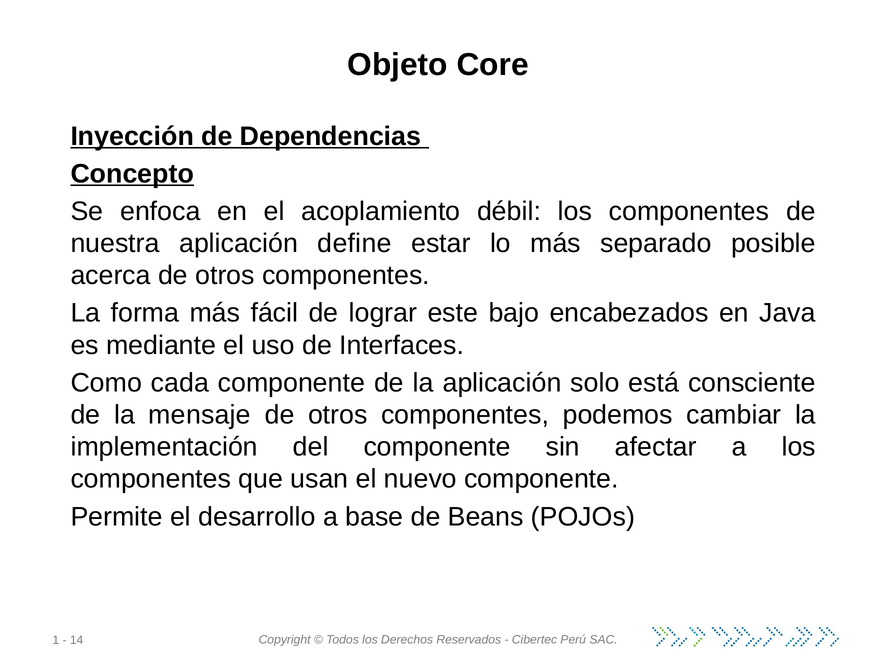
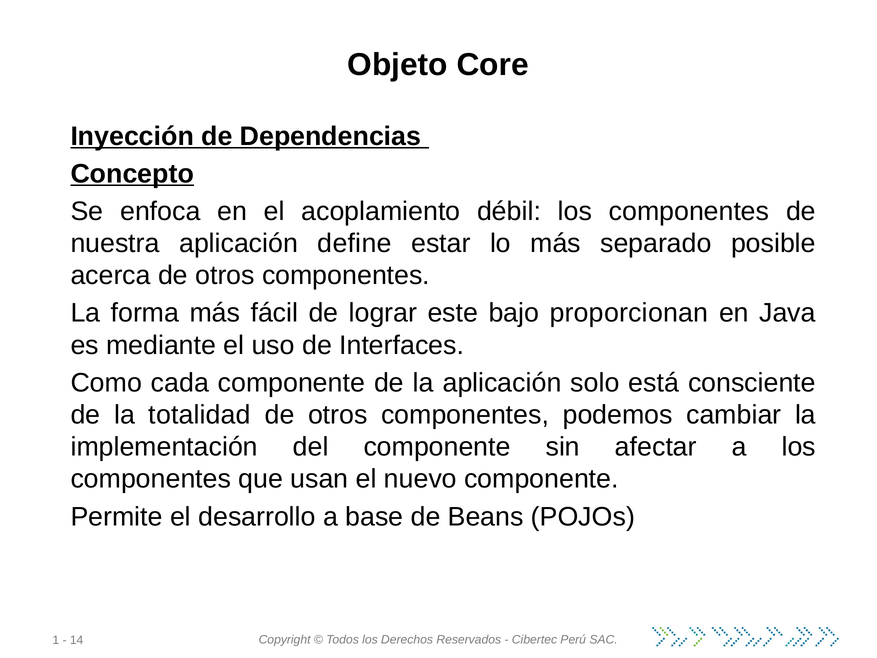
encabezados: encabezados -> proporcionan (629, 313)
mensaje: mensaje -> totalidad (200, 415)
